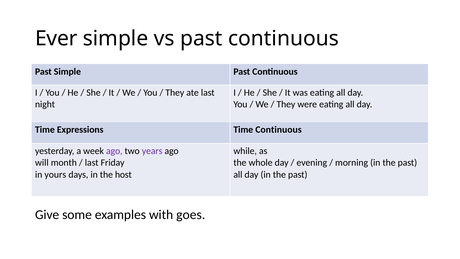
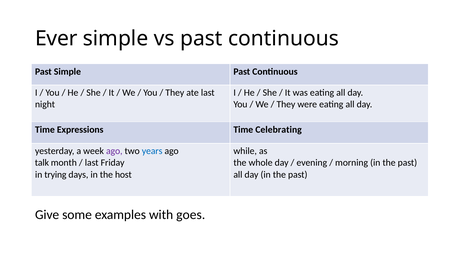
Time Continuous: Continuous -> Celebrating (279, 130)
years colour: purple -> blue (152, 151)
will: will -> talk (42, 163)
yours: yours -> trying (55, 174)
